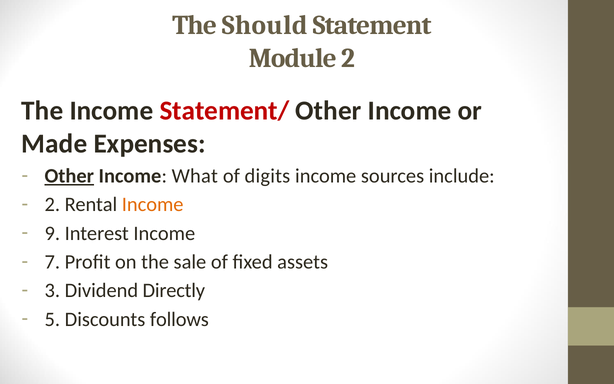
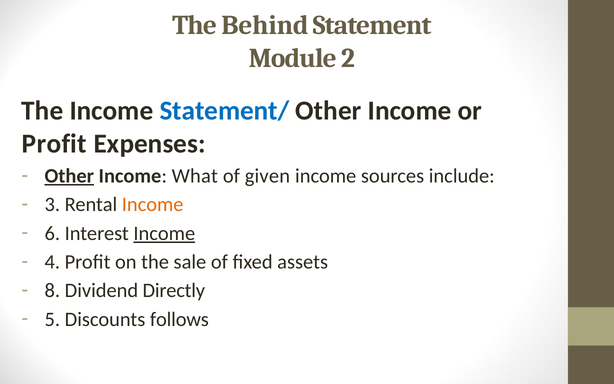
Should: Should -> Behind (265, 25)
Statement/ colour: red -> blue (224, 111)
Made: Made -> Profit (54, 144)
digits: digits -> given (267, 176)
2: 2 -> 3 (52, 205)
9: 9 -> 6 (52, 233)
Income underline: none -> present (164, 233)
7: 7 -> 4 (52, 262)
3: 3 -> 8 (52, 291)
